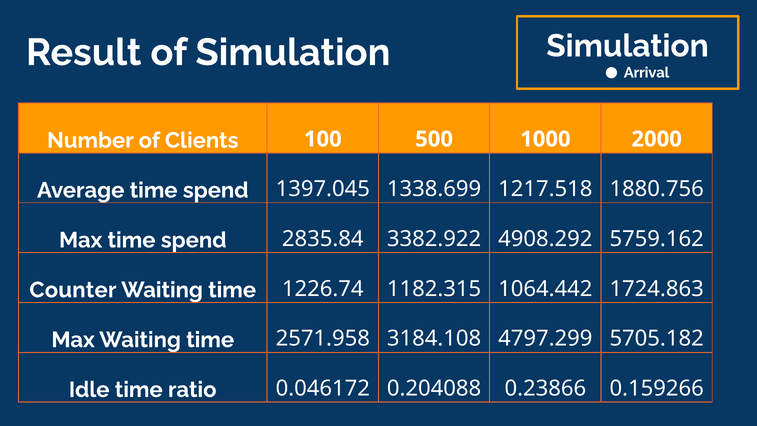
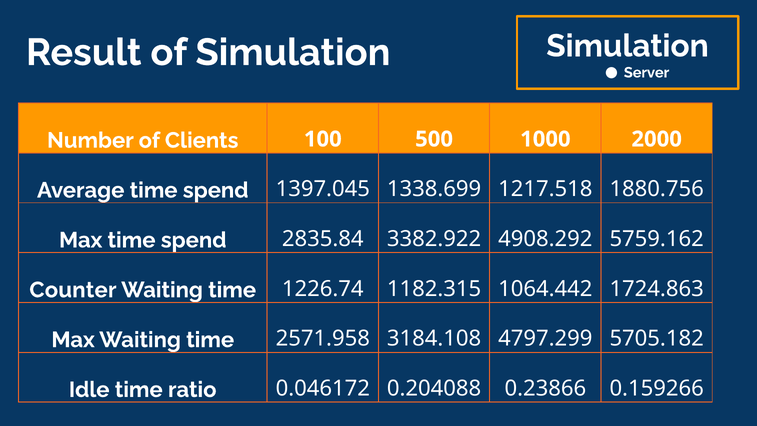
Arrival: Arrival -> Server (647, 73)
